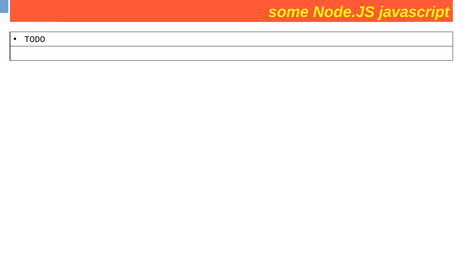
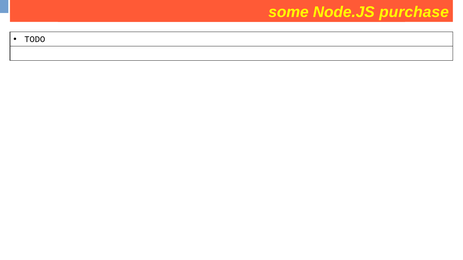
javascript: javascript -> purchase (414, 12)
